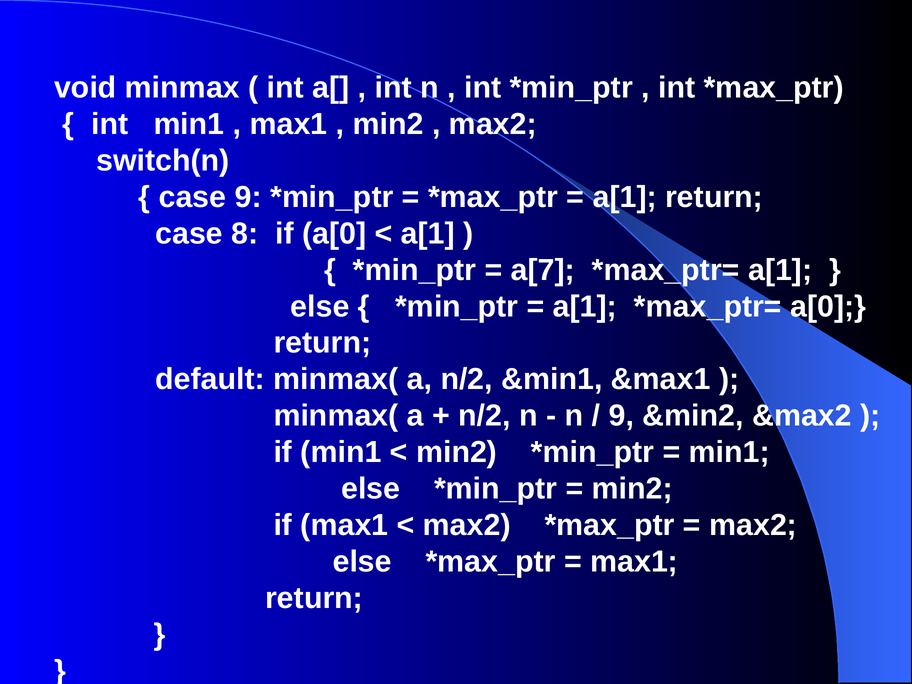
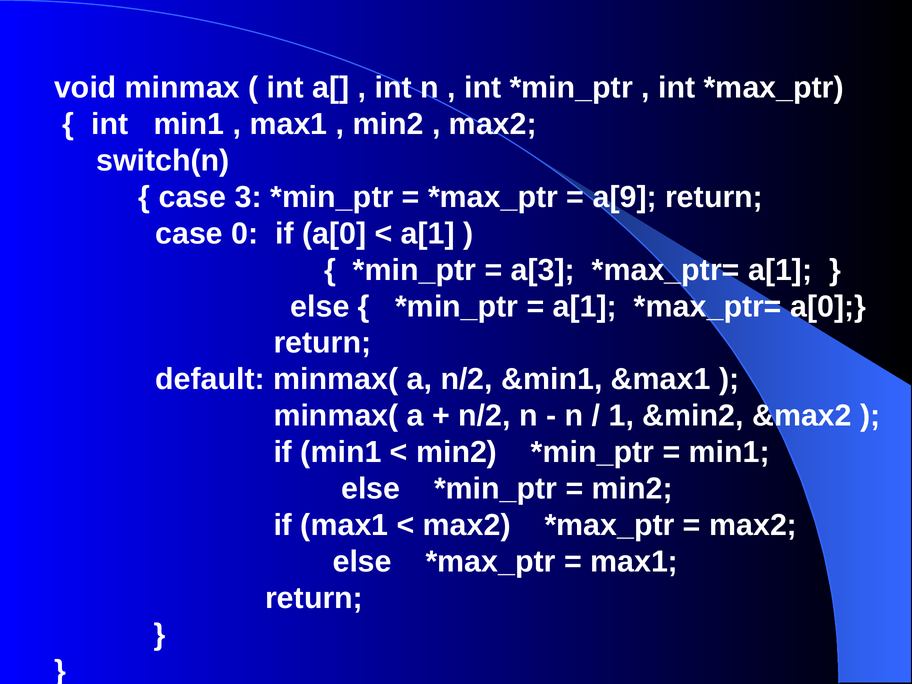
case 9: 9 -> 3 (248, 197)
a[1: a[1 -> a[9 (625, 197)
8: 8 -> 0 (245, 234)
a[7: a[7 -> a[3 (543, 270)
9: 9 -> 1 (621, 416)
